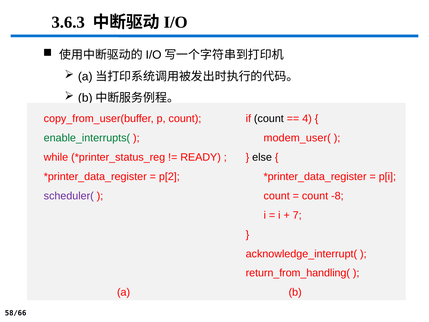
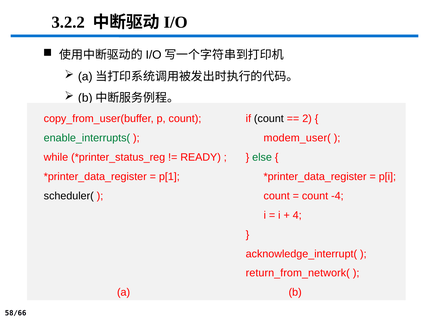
3.6.3: 3.6.3 -> 3.2.2 (68, 22)
4: 4 -> 2 (307, 118)
else colour: black -> green (262, 157)
p[2: p[2 -> p[1 (169, 176)
scheduler( colour: purple -> black (69, 196)
-8: -8 -> -4 (337, 196)
7: 7 -> 4 (297, 215)
return_from_handling(: return_from_handling( -> return_from_network( (298, 273)
